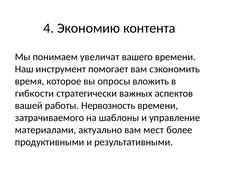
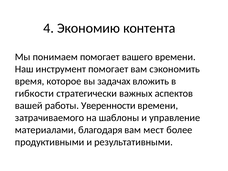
понимаем увеличат: увеличат -> помогает (100, 57)
опросы: опросы -> задачах (114, 81)
Нервозность: Нервозность -> Уверенности (108, 106)
актуально: актуально -> благодаря (100, 130)
